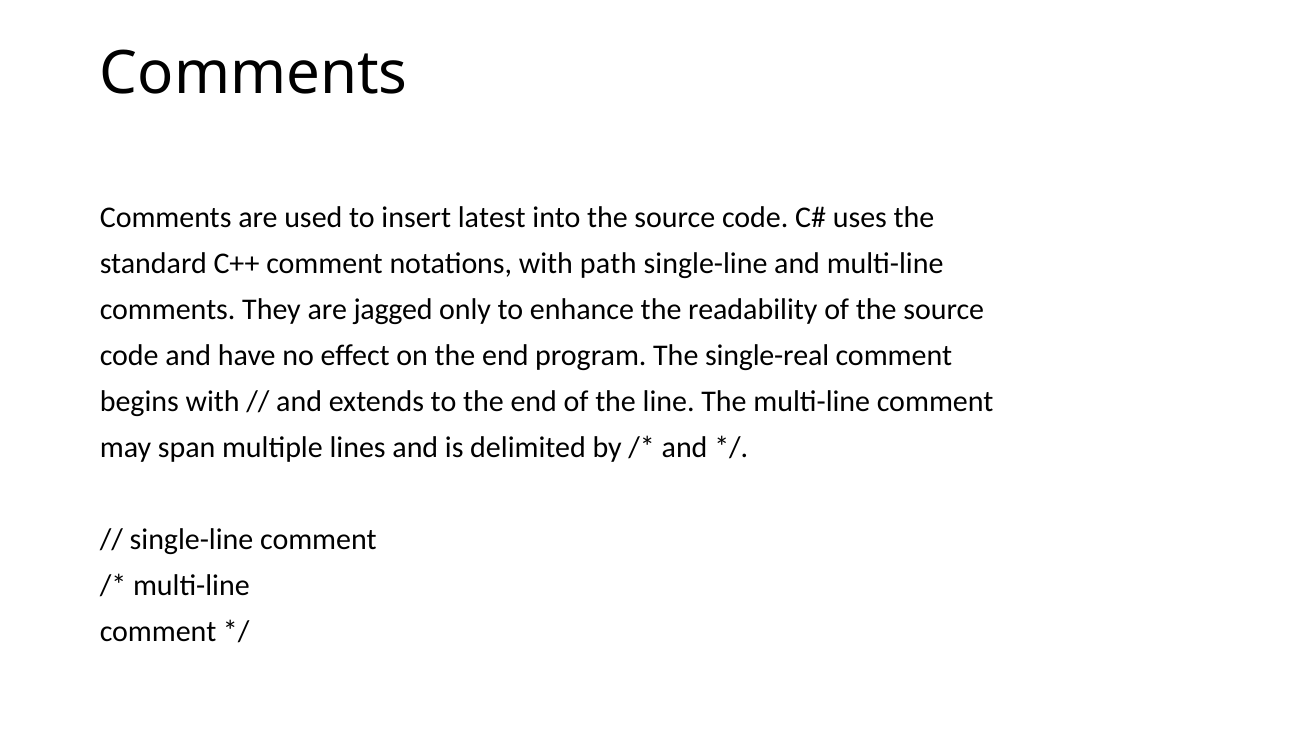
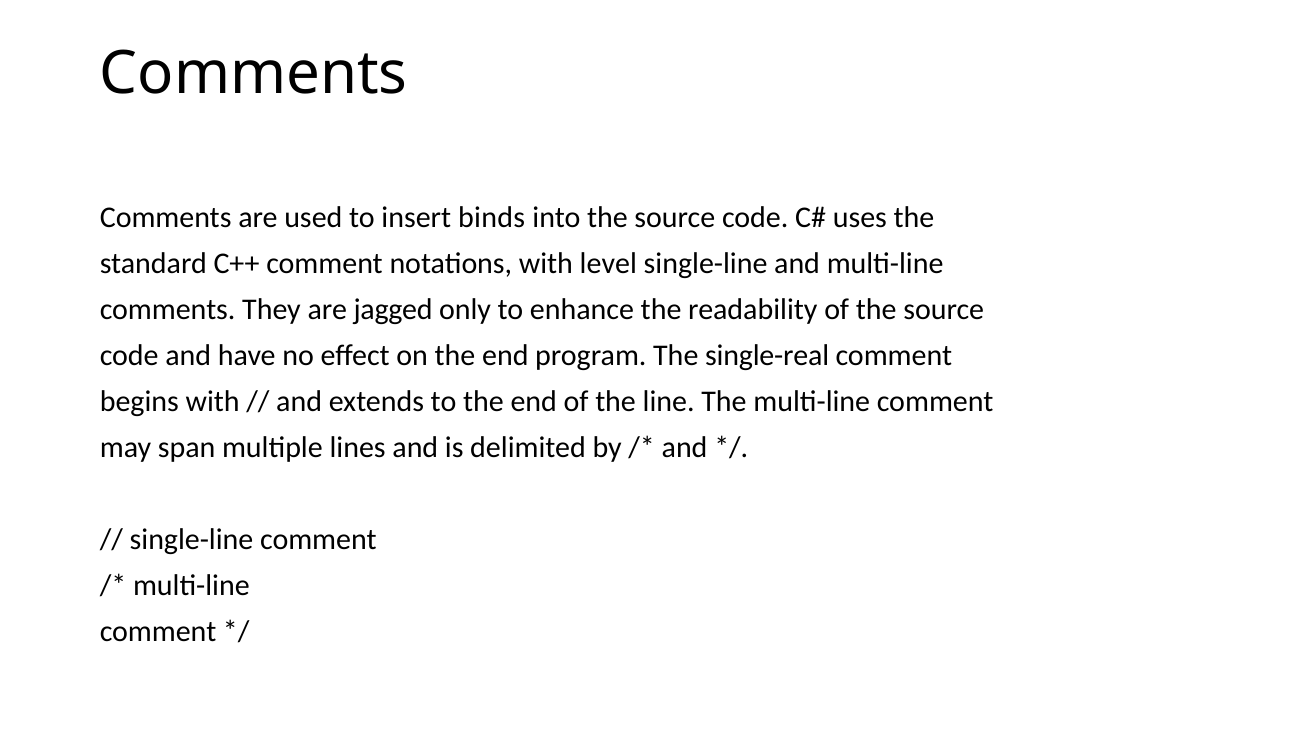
latest: latest -> binds (492, 217)
path: path -> level (608, 263)
